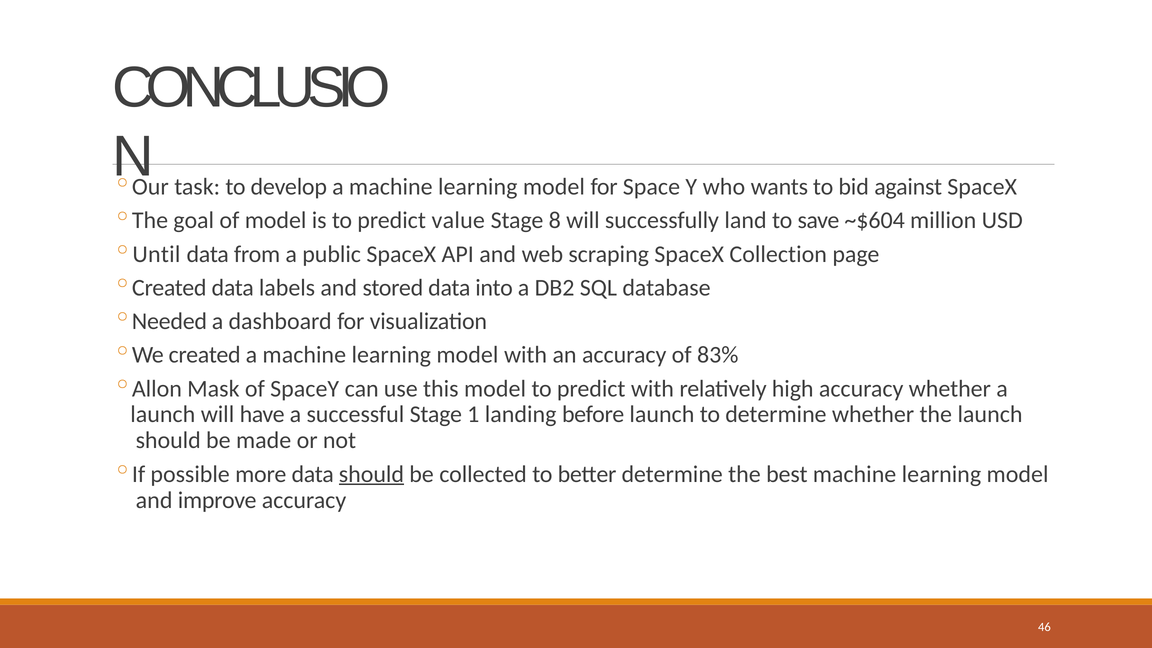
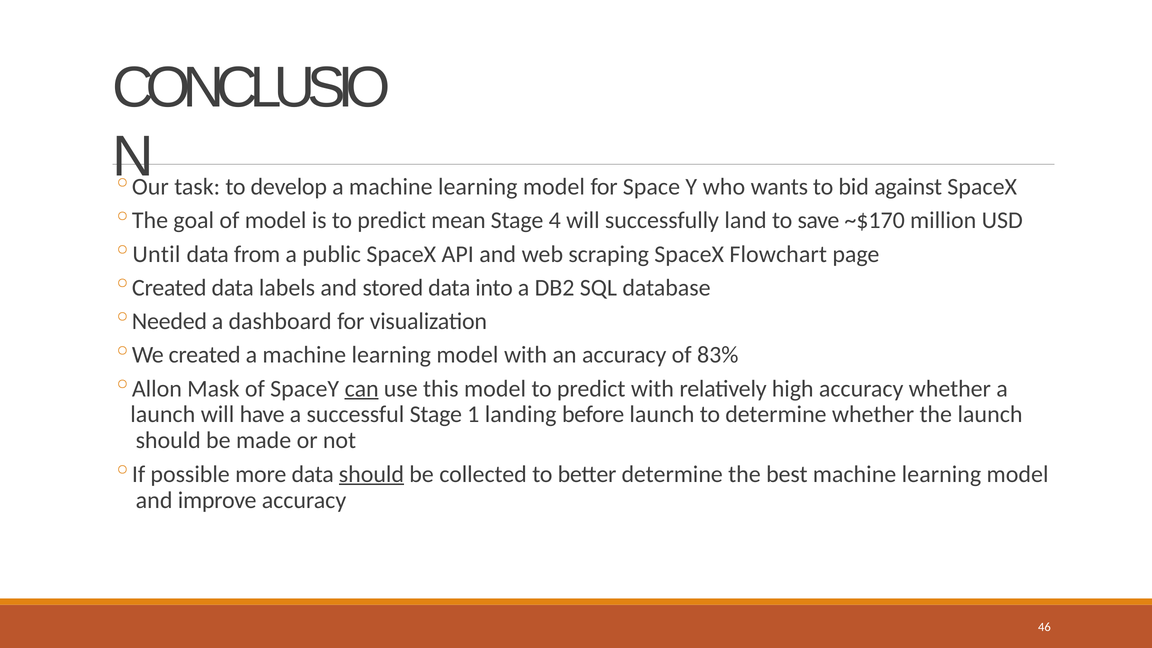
value: value -> mean (458, 221)
8: 8 -> 4 (555, 221)
~$604: ~$604 -> ~$170 (875, 221)
Collection: Collection -> Flowchart (778, 254)
can underline: none -> present (362, 389)
